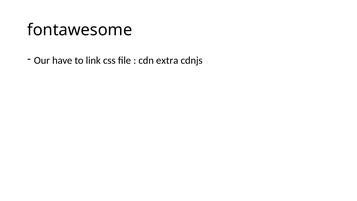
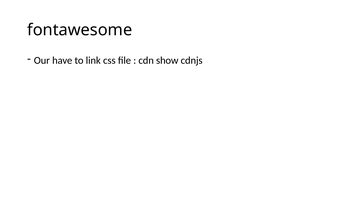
extra: extra -> show (167, 60)
